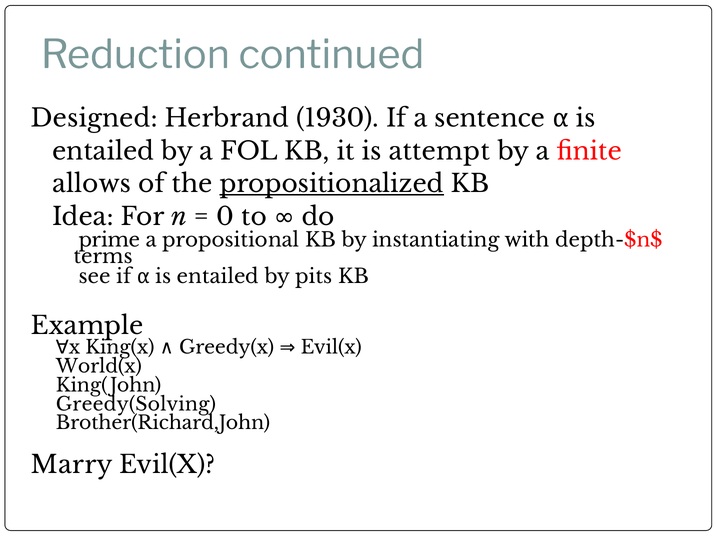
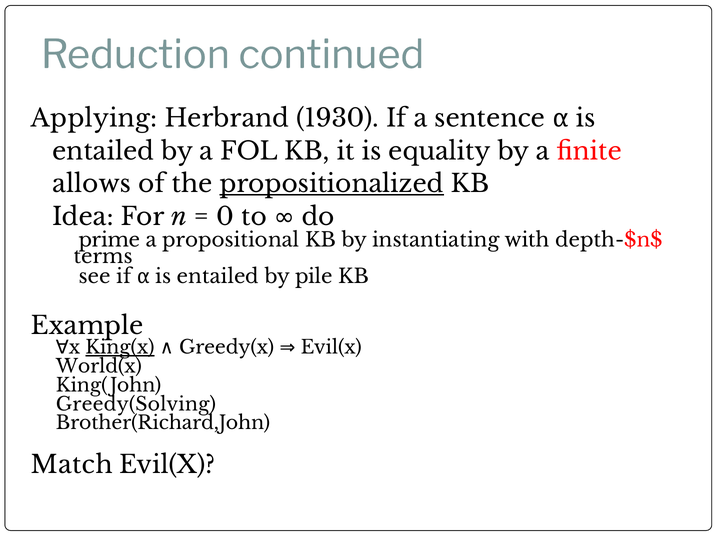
Designed: Designed -> Applying (94, 118)
attempt: attempt -> equality (439, 151)
pits: pits -> pile (314, 276)
King(x underline: none -> present (120, 348)
Marry: Marry -> Match (72, 465)
